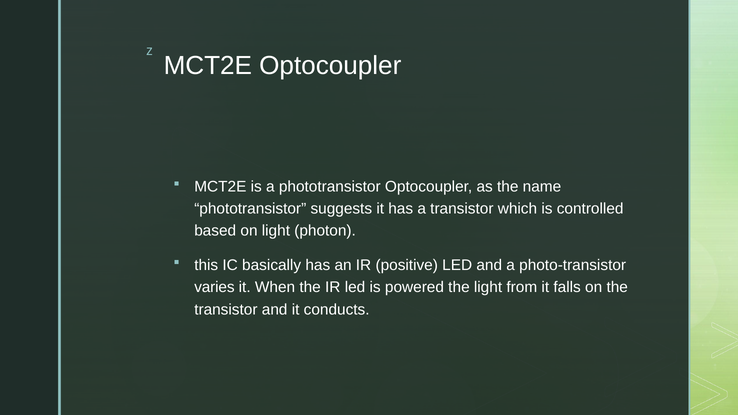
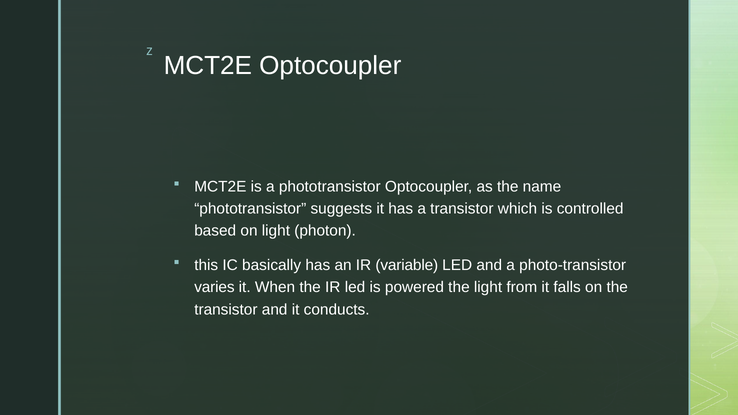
positive: positive -> variable (407, 265)
